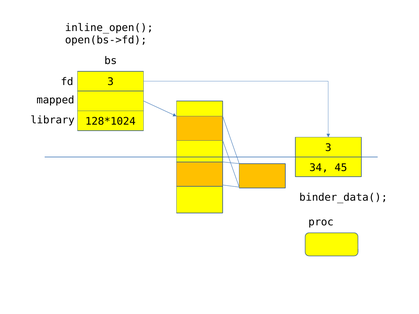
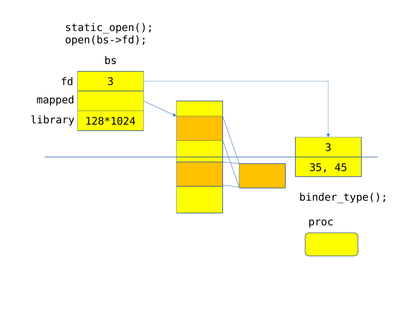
inline_open(: inline_open( -> static_open( (109, 28)
34: 34 -> 35 (319, 168)
binder_data(: binder_data( -> binder_type( (343, 197)
